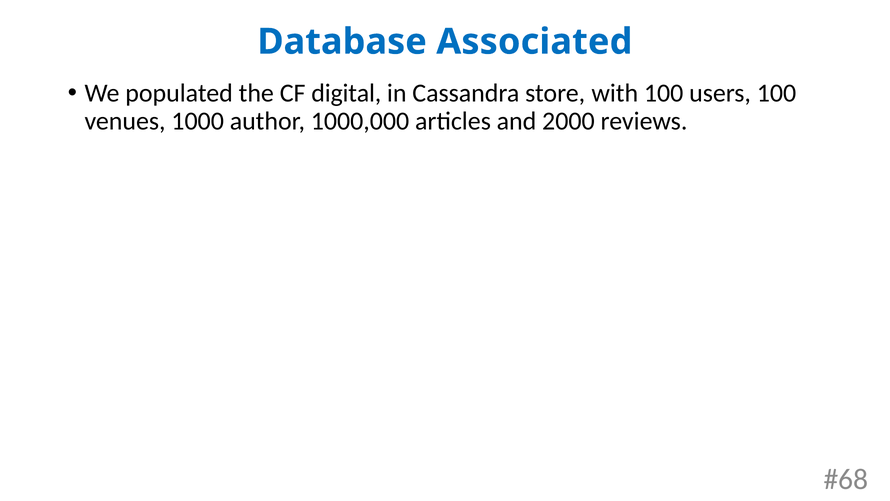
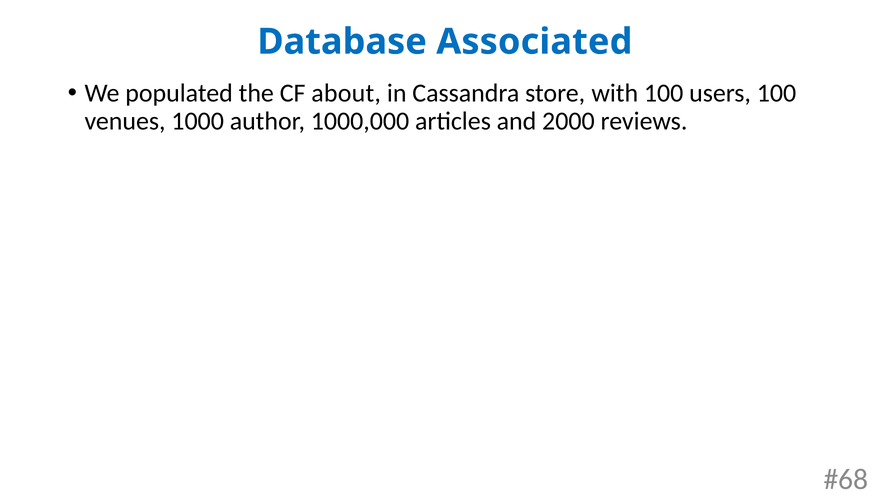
digital: digital -> about (346, 93)
